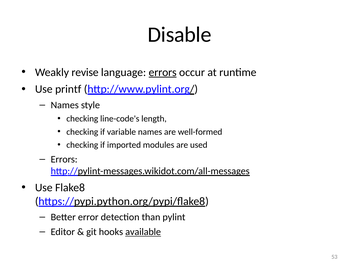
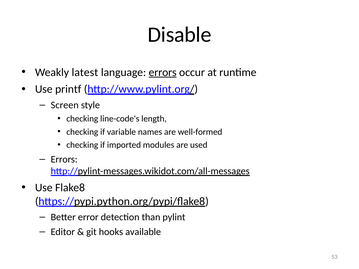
revise: revise -> latest (85, 72)
Names: Names -> Screen (65, 105)
available underline: present -> none (143, 232)
